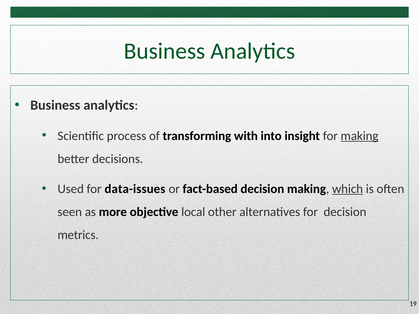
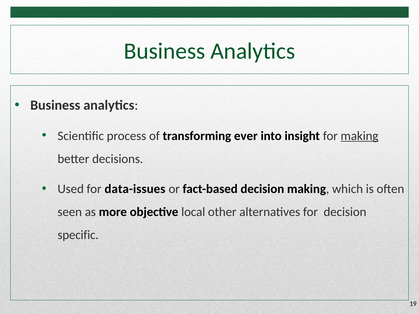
with: with -> ever (246, 136)
which underline: present -> none (348, 189)
metrics: metrics -> specific (78, 235)
